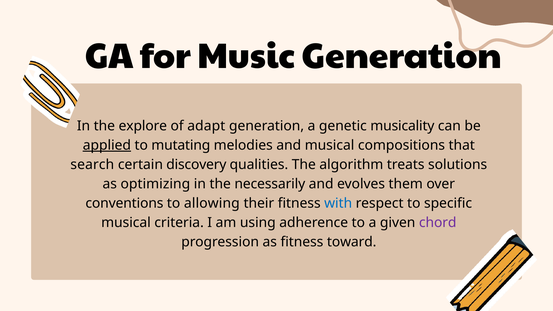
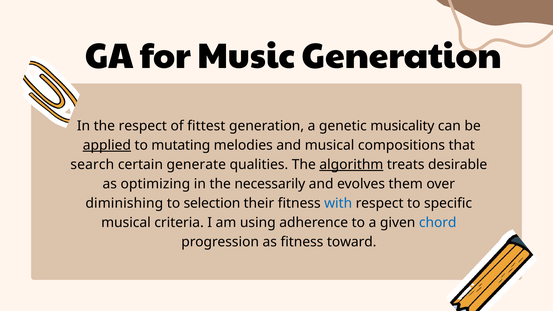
the explore: explore -> respect (143, 126)
adapt: adapt -> fittest (206, 126)
discovery: discovery -> generate (196, 165)
algorithm underline: none -> present (351, 165)
solutions: solutions -> desirable (458, 165)
conventions: conventions -> diminishing (124, 203)
allowing: allowing -> selection (212, 203)
chord colour: purple -> blue (438, 223)
